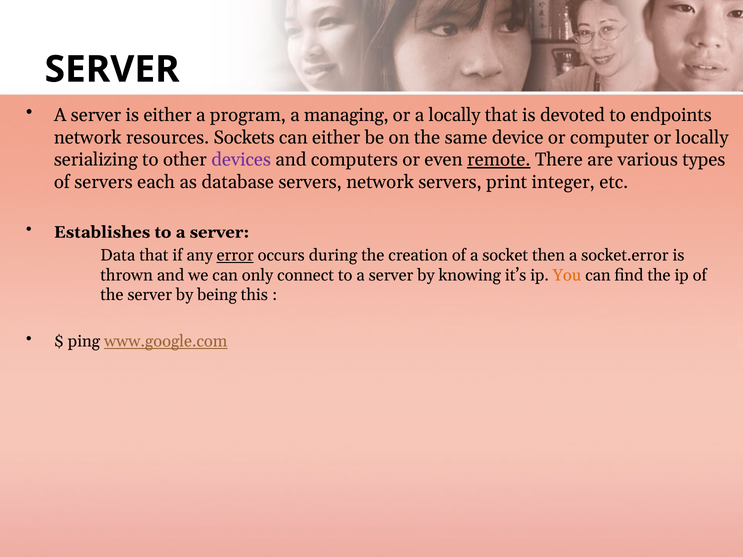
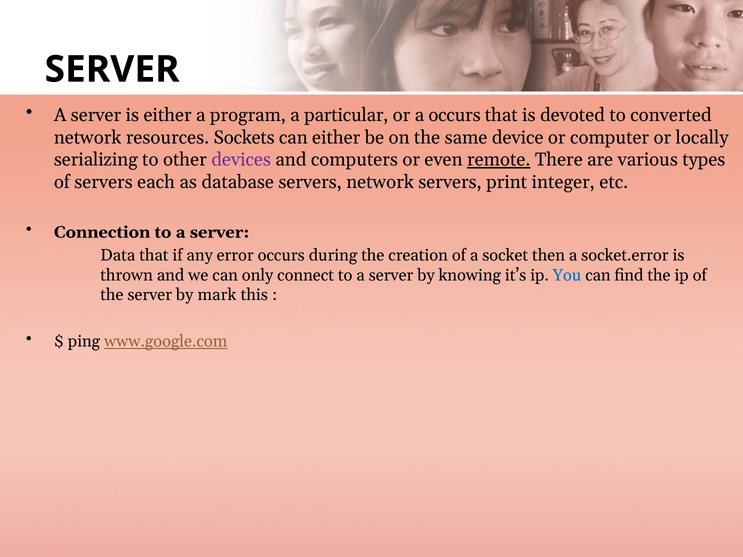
managing: managing -> particular (346, 115)
a locally: locally -> occurs (455, 115)
endpoints: endpoints -> converted (671, 115)
Establishes: Establishes -> Connection (102, 232)
error underline: present -> none (235, 255)
You colour: orange -> blue (567, 275)
being: being -> mark (217, 295)
